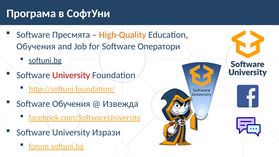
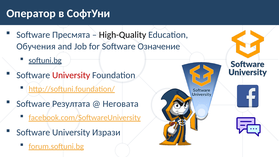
Програма: Програма -> Оператор (31, 13)
High-Quality colour: orange -> black (123, 35)
Оператори: Оператори -> Означение (159, 46)
Software Обучения: Обучения -> Резултата (71, 104)
Извежда: Извежда -> Неговата (121, 104)
